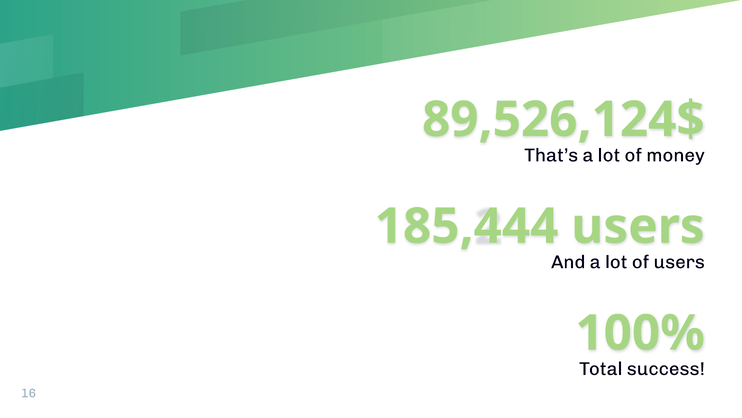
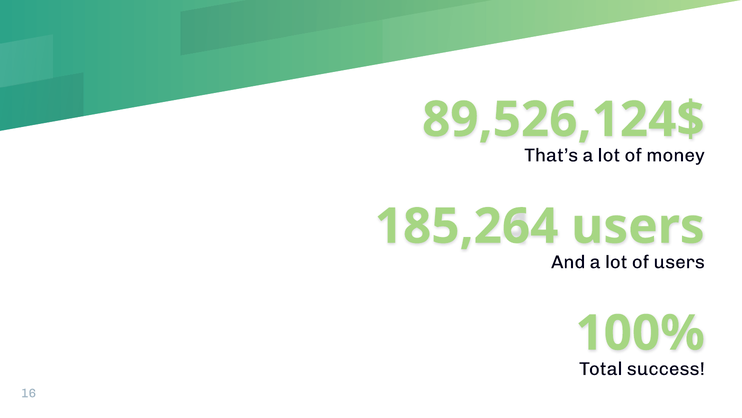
185,444: 185,444 -> 185,264 (467, 226)
